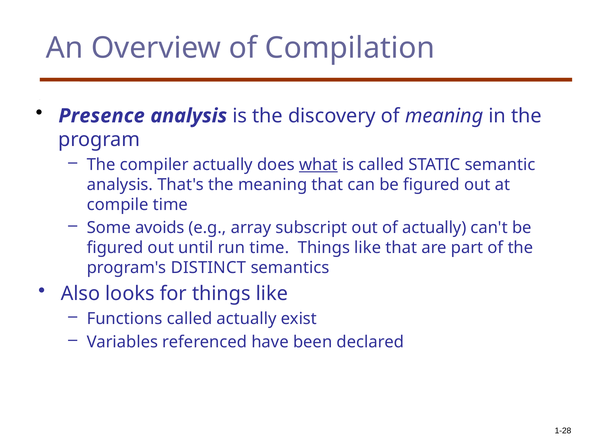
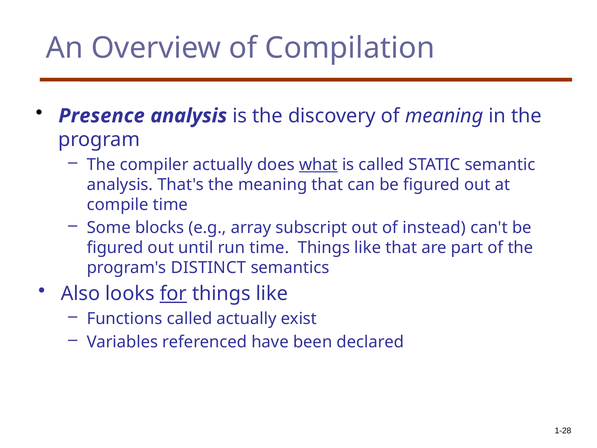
avoids: avoids -> blocks (160, 228)
of actually: actually -> instead (434, 228)
for underline: none -> present (173, 294)
